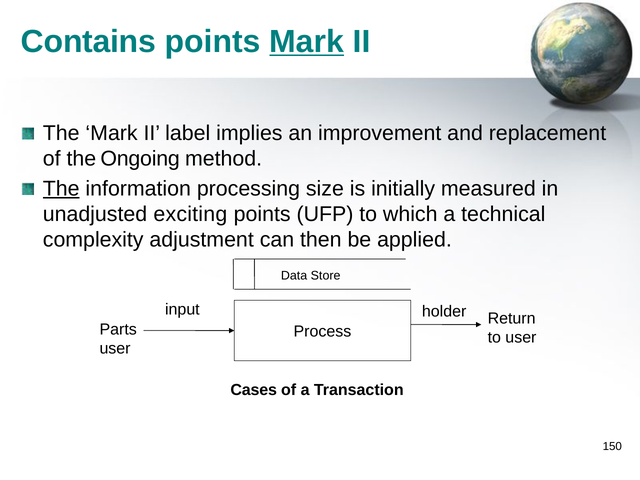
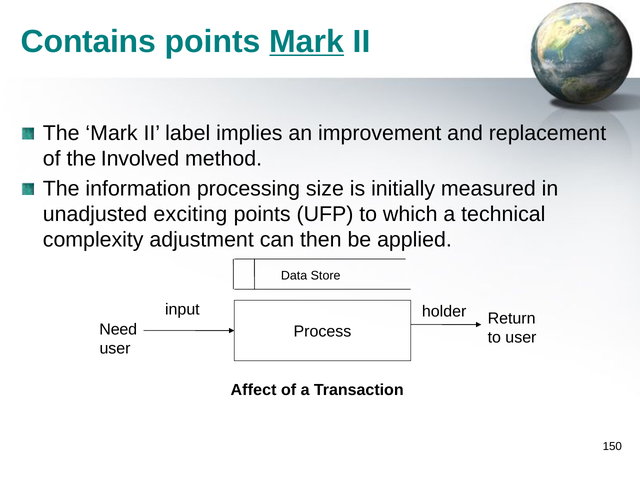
Ongoing: Ongoing -> Involved (140, 159)
The underline: present -> none (61, 189)
Parts: Parts -> Need (118, 329)
Cases: Cases -> Affect (254, 390)
